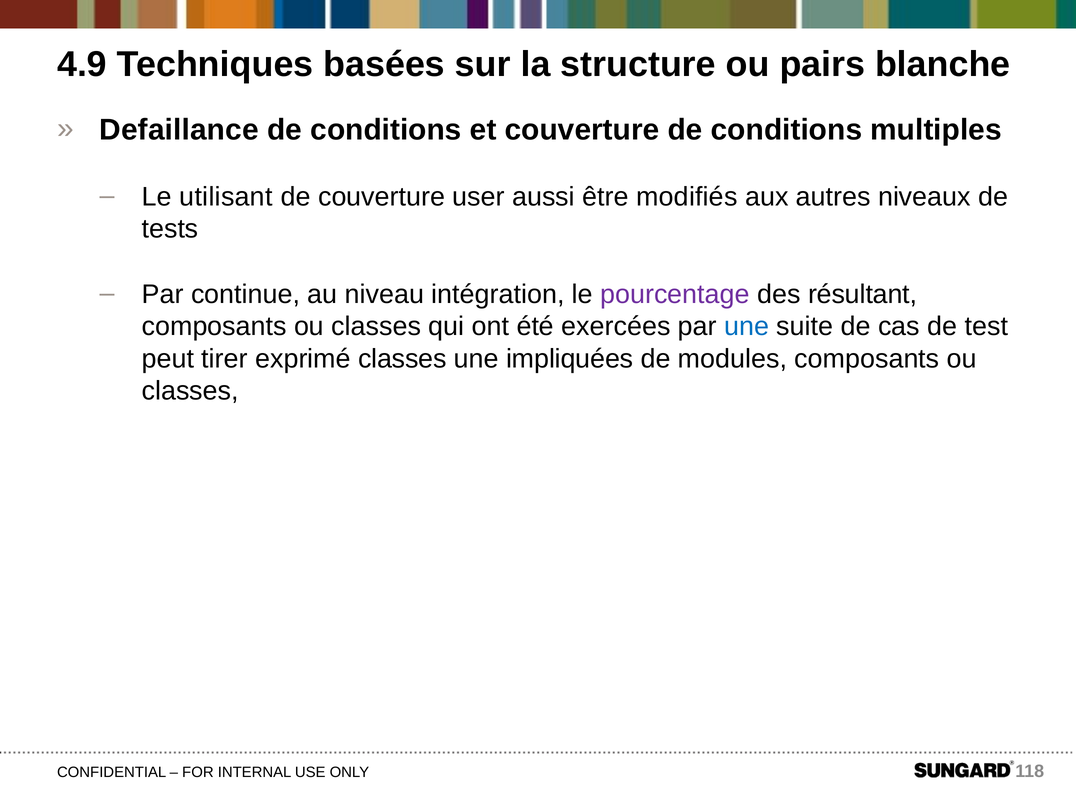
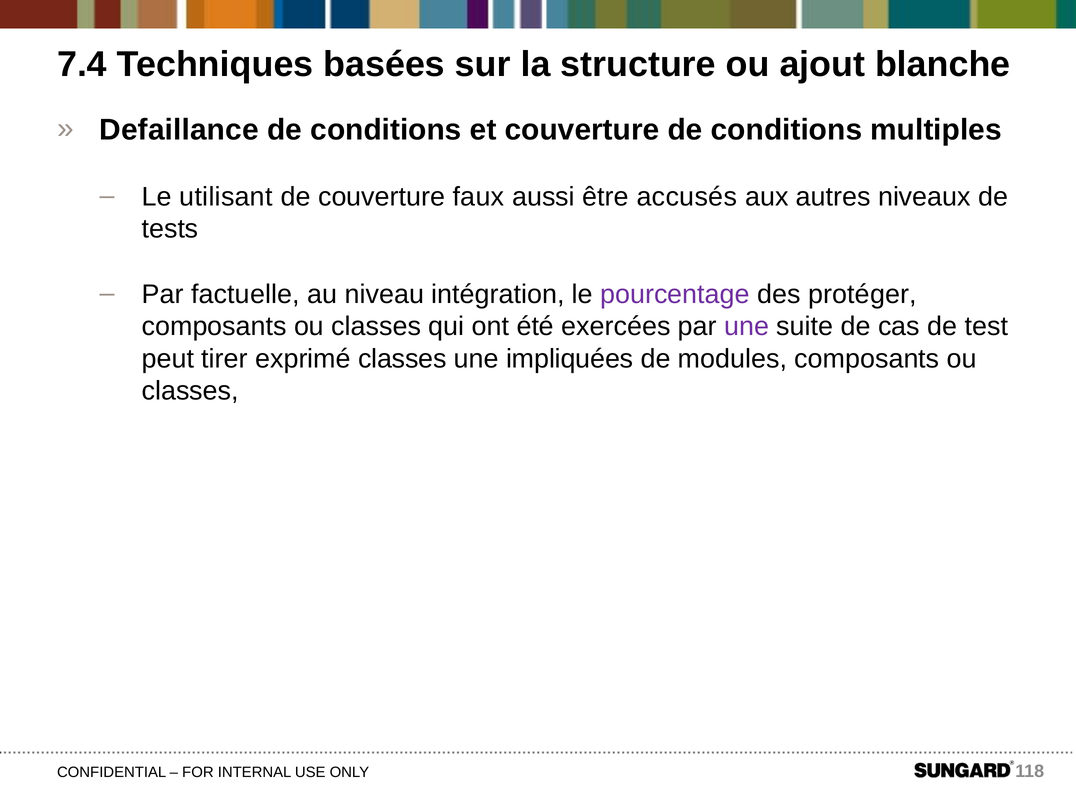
4.9: 4.9 -> 7.4 (82, 64)
pairs: pairs -> ajout (822, 64)
user: user -> faux (478, 197)
modifiés: modifiés -> accusés (687, 197)
continue: continue -> factuelle (245, 294)
résultant: résultant -> protéger (862, 294)
une colour: blue -> purple (747, 327)
